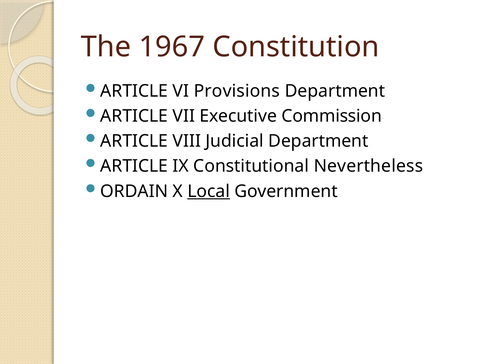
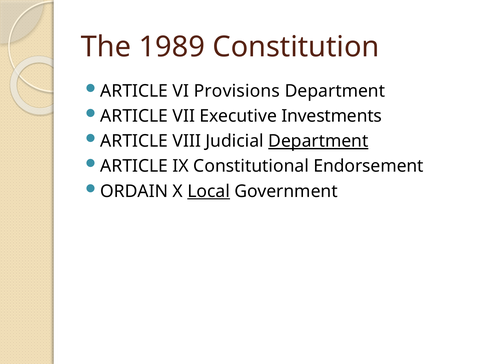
1967: 1967 -> 1989 (172, 47)
Commission: Commission -> Investments (332, 116)
Department underline: none -> present (318, 141)
Nevertheless: Nevertheless -> Endorsement (369, 166)
